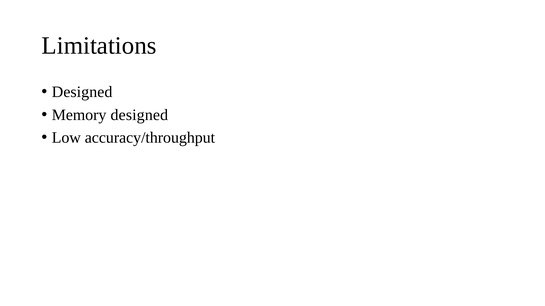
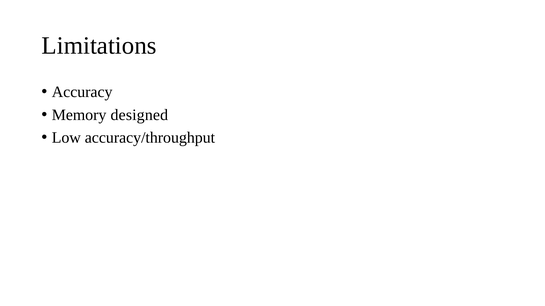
Designed: Designed -> Accuracy (82, 92)
